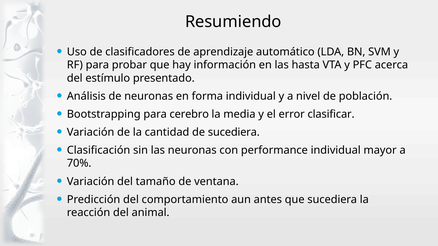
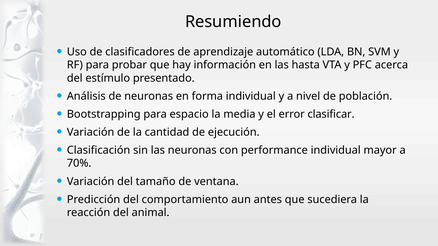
cerebro: cerebro -> espacio (189, 114)
de sucediera: sucediera -> ejecución (234, 132)
